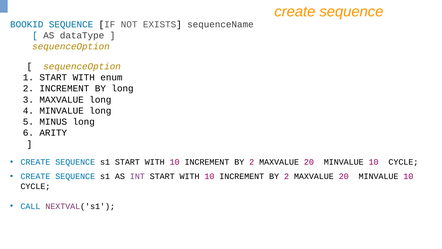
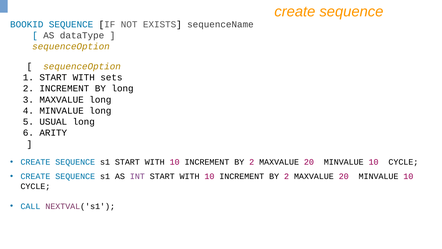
enum: enum -> sets (111, 77)
MINUS: MINUS -> USUAL (53, 122)
